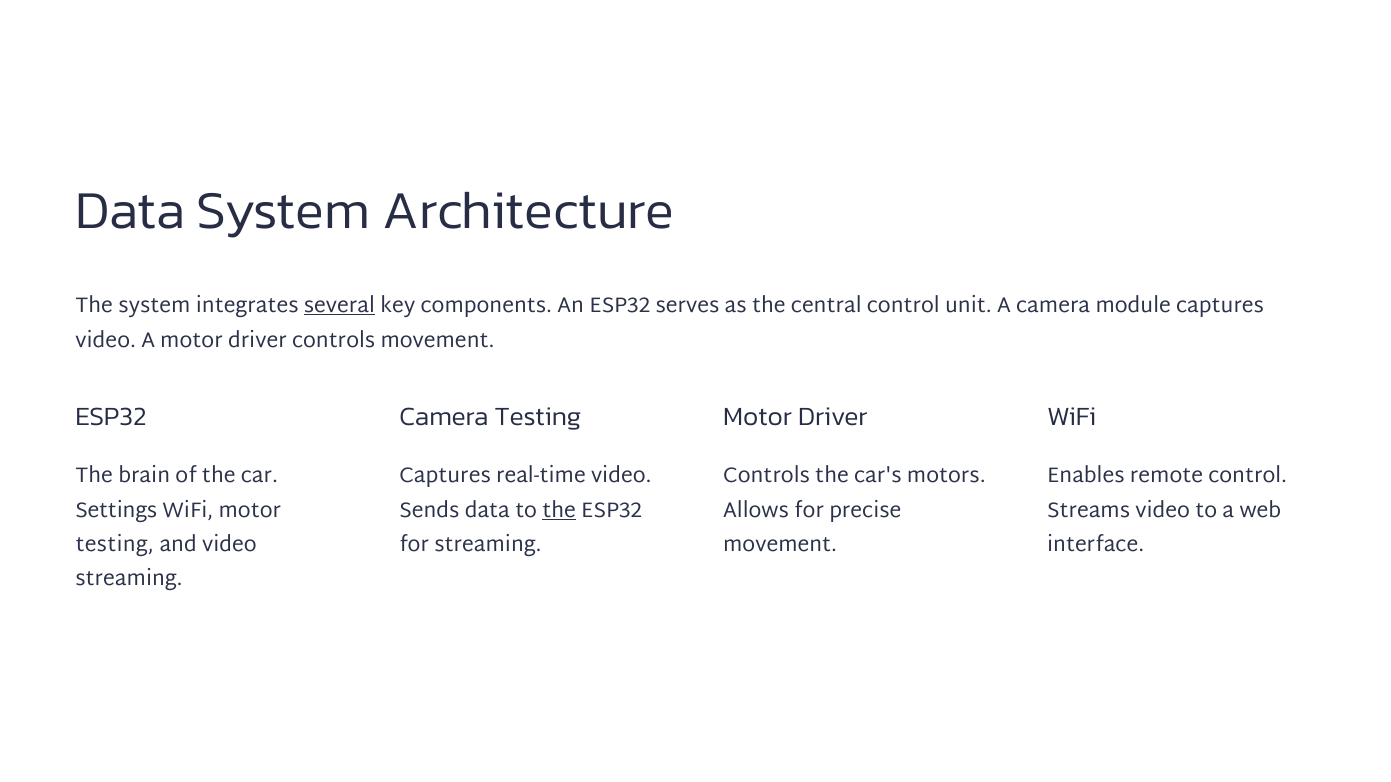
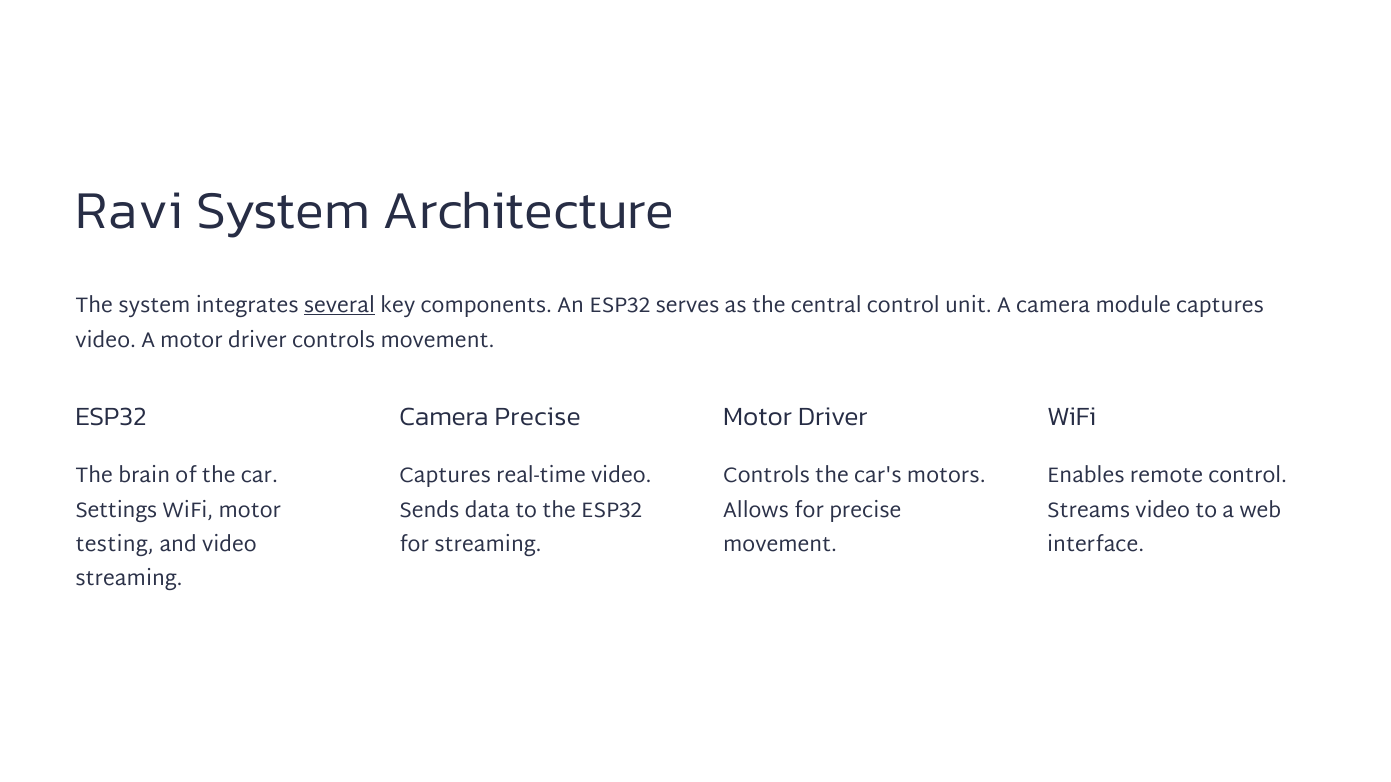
Data: Data -> Ravi (130, 211)
Camera Testing: Testing -> Precise (538, 417)
the underline: present -> none (559, 510)
